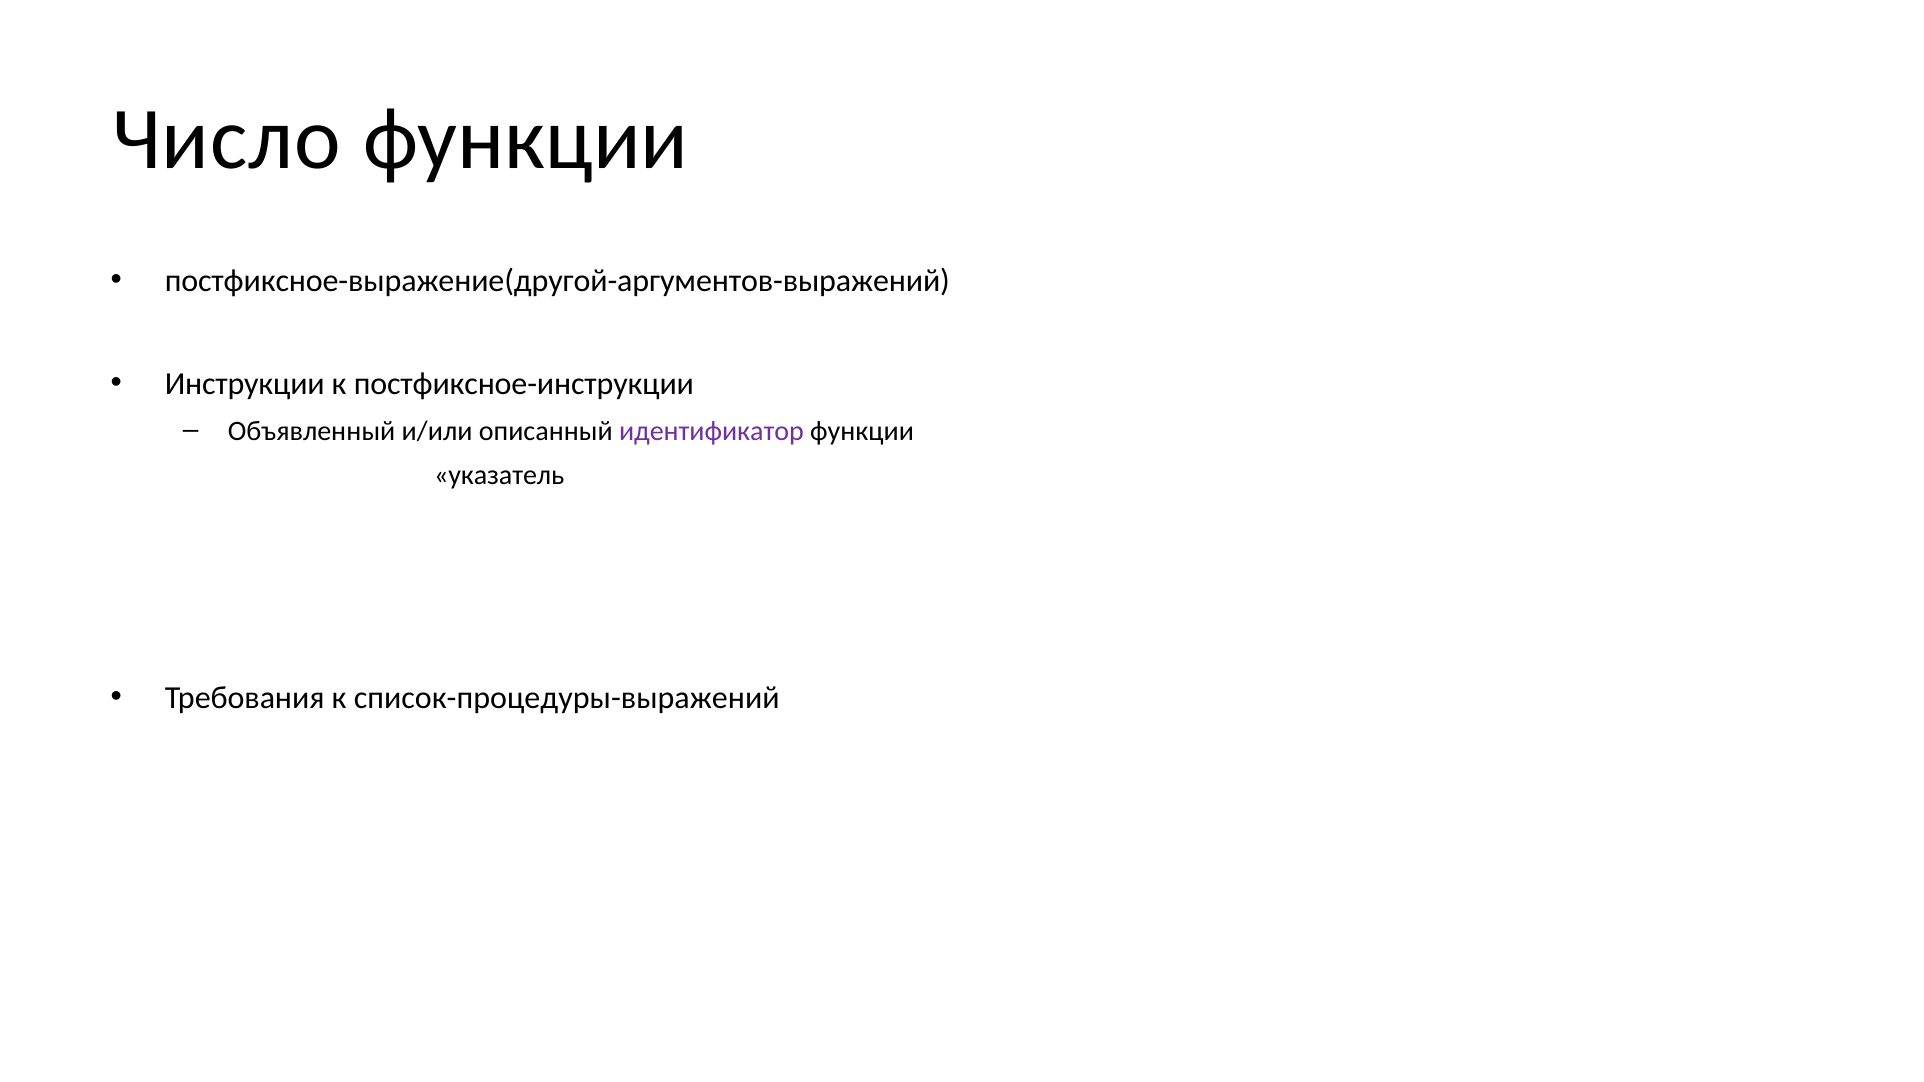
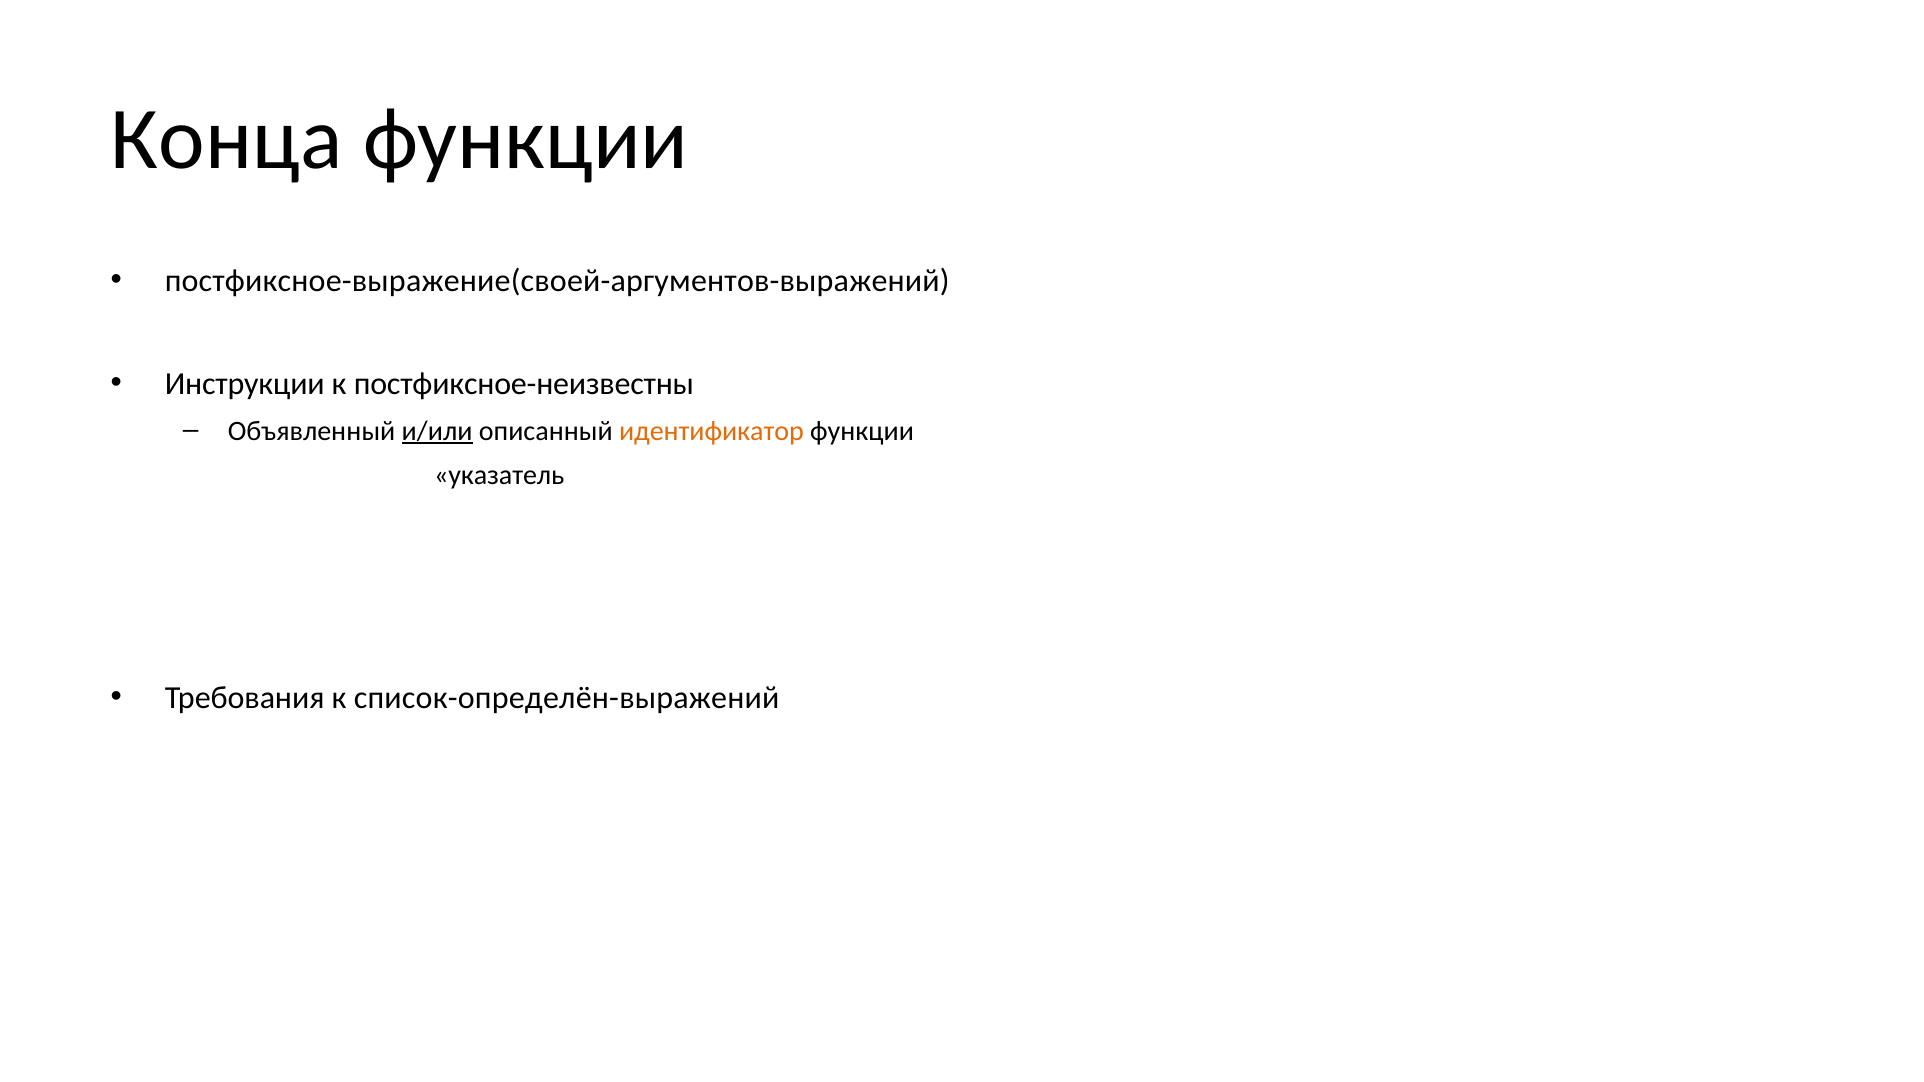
Число: Число -> Конца (227, 140)
постфиксное-выражение(другой-аргументов-выражений: постфиксное-выражение(другой-аргументов-выражений -> постфиксное-выражение(своей-аргументов-выражений (557, 281)
постфиксное-инструкции: постфиксное-инструкции -> постфиксное-неизвестны (524, 384)
и/или underline: none -> present (437, 431)
идентификатор colour: purple -> orange (711, 431)
список-процедуры-выражений: список-процедуры-выражений -> список-определён-выражений (567, 698)
